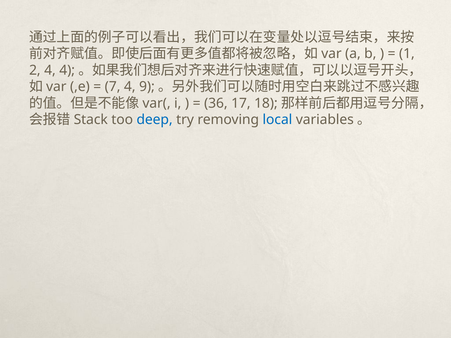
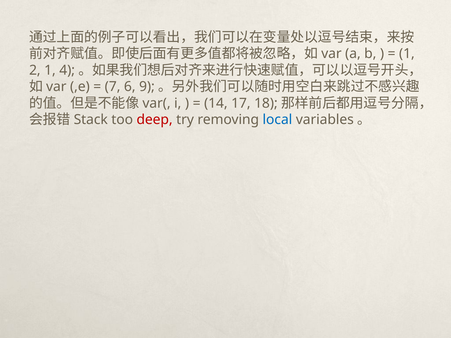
2 4: 4 -> 1 (50, 70)
7 4: 4 -> 6 (130, 87)
36: 36 -> 14 (216, 103)
deep colour: blue -> red (155, 120)
